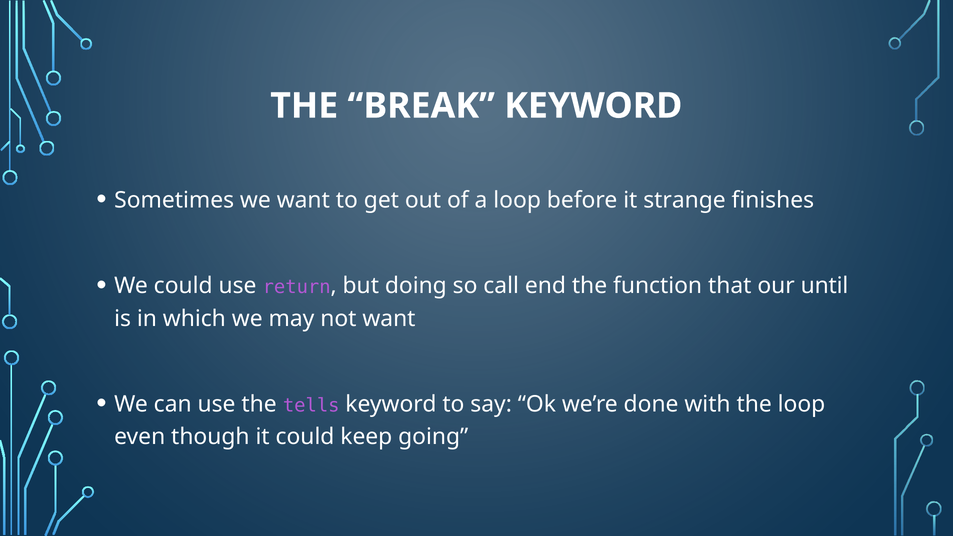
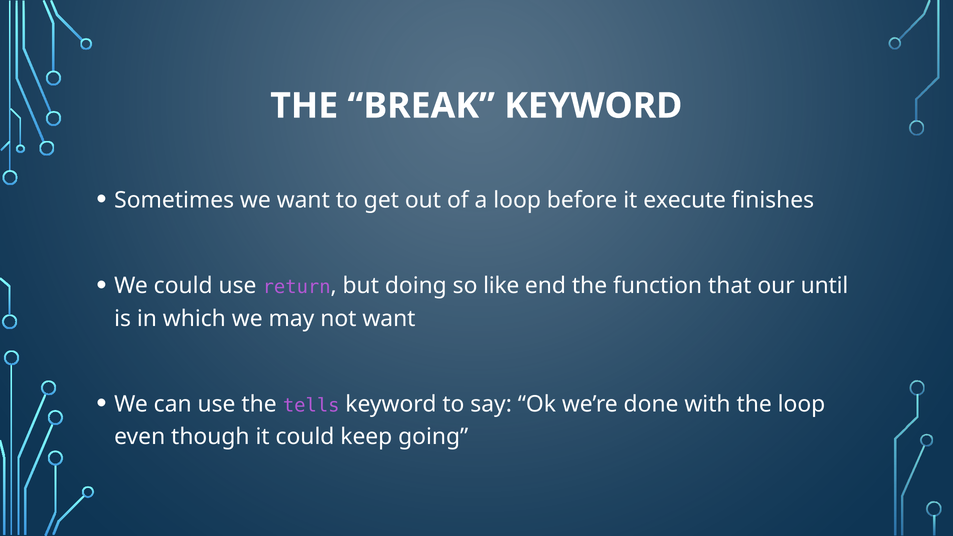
strange: strange -> execute (685, 200)
call: call -> like (501, 286)
